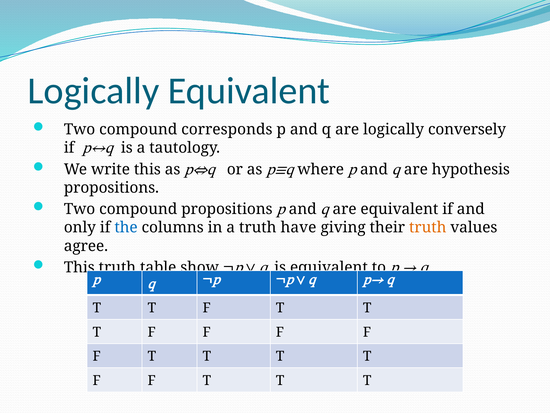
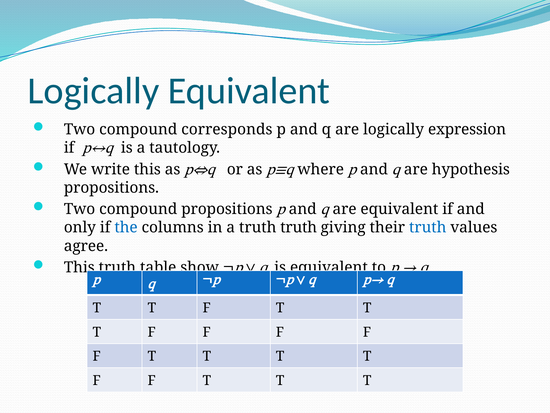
conversely: conversely -> expression (467, 129)
have: have -> truth (299, 227)
truth colour: orange -> blue (428, 227)
